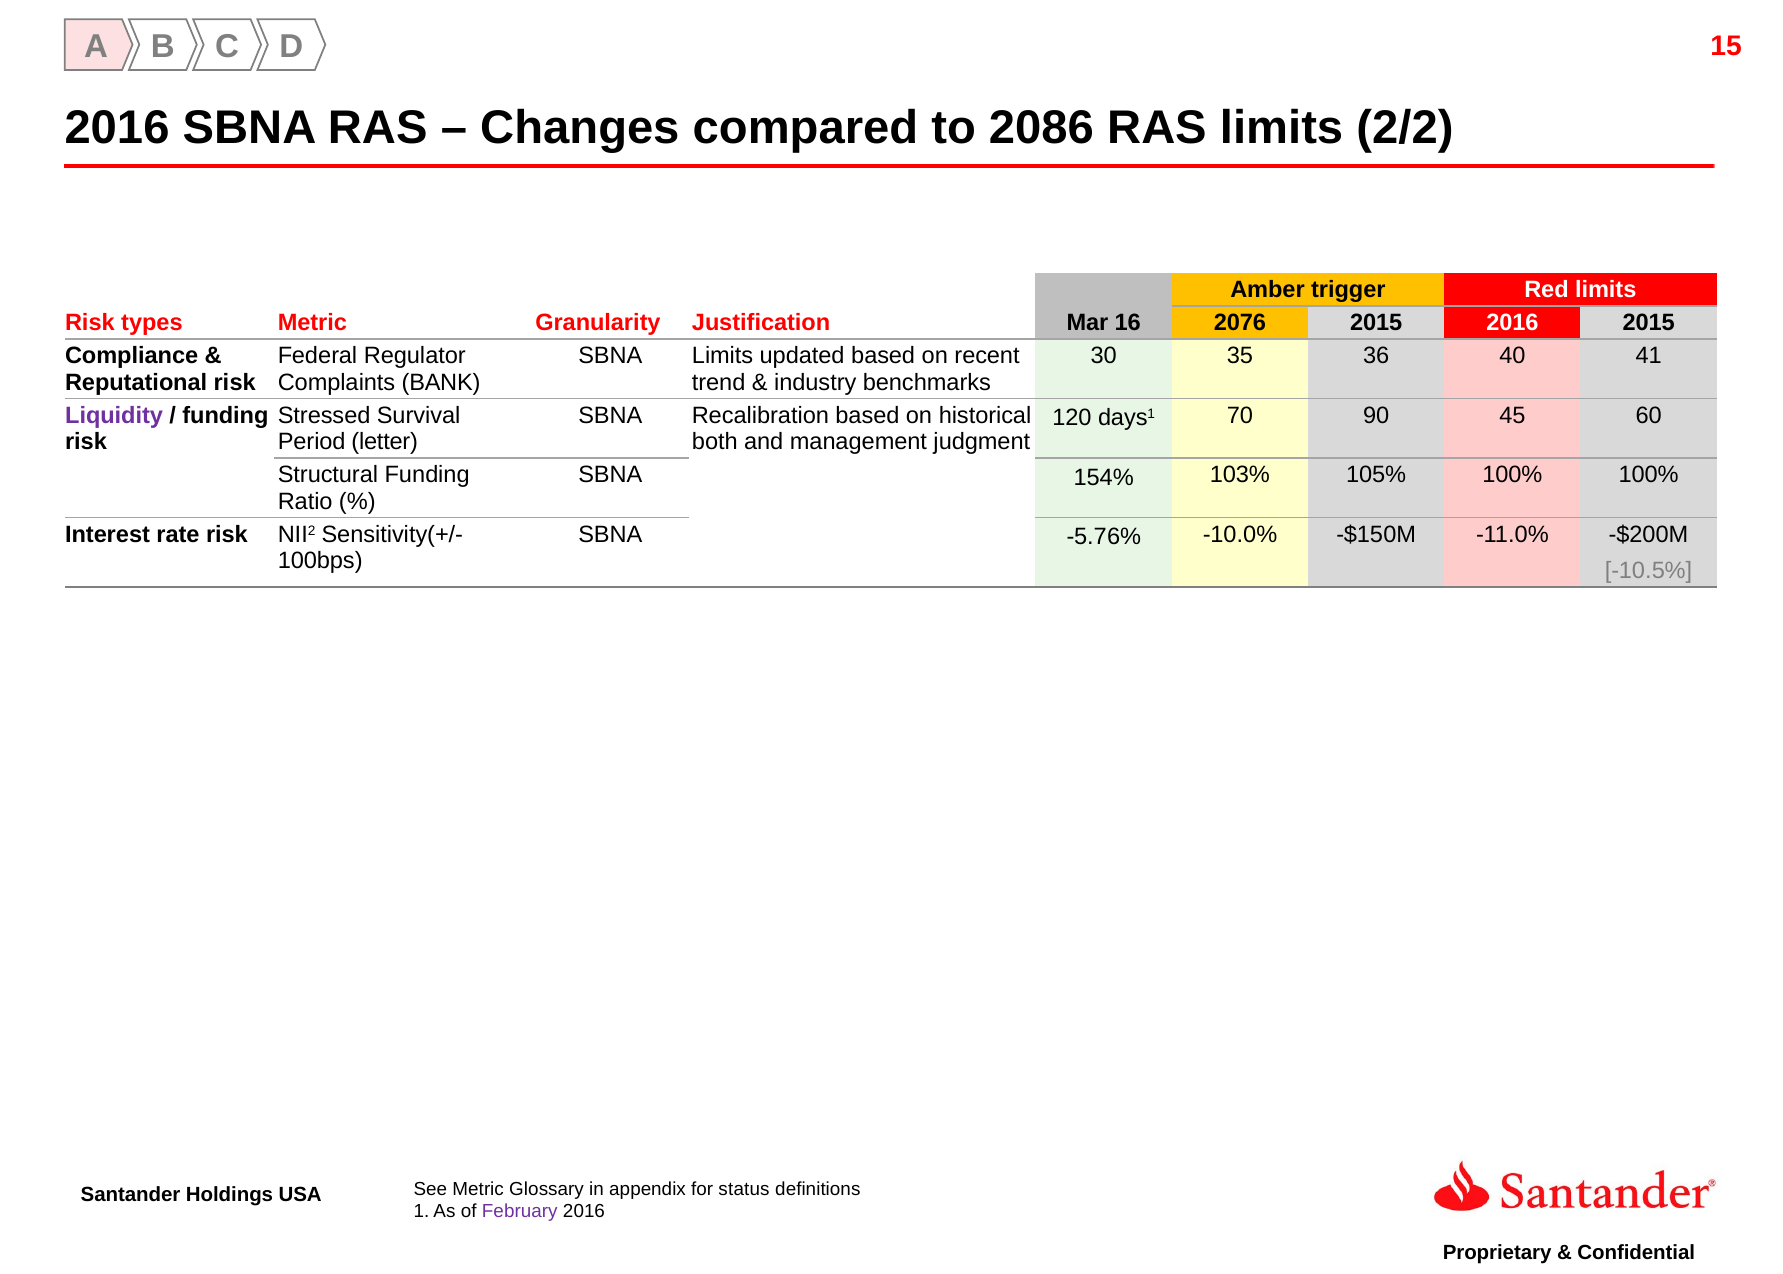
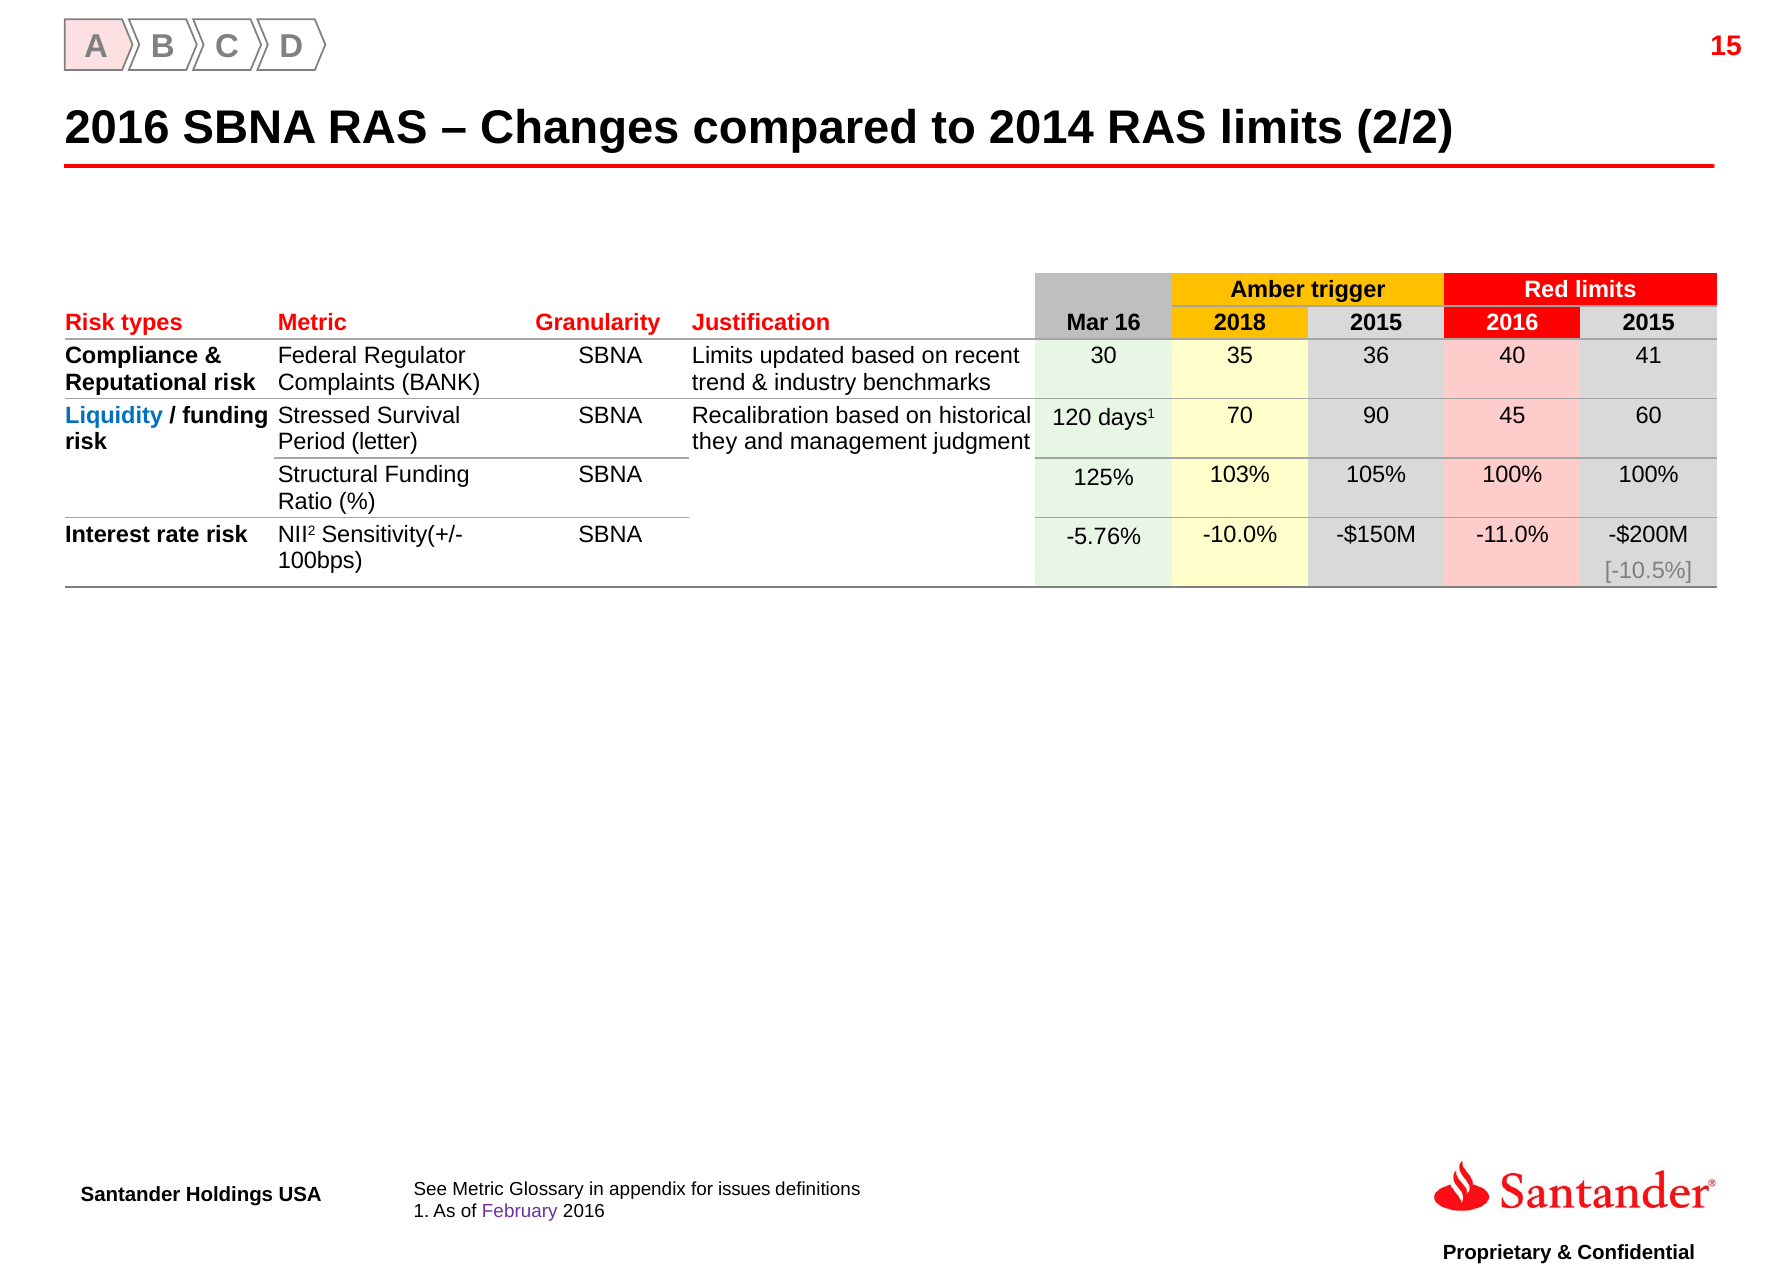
2086: 2086 -> 2014 (1041, 128)
2076: 2076 -> 2018 (1240, 323)
Liquidity colour: purple -> blue (114, 415)
both: both -> they (715, 442)
154%: 154% -> 125% (1104, 477)
status: status -> issues (744, 1188)
